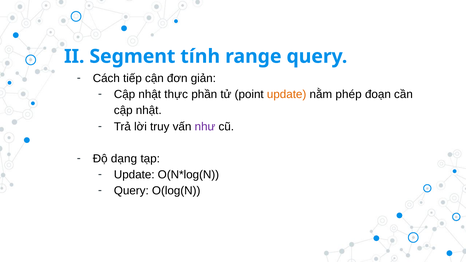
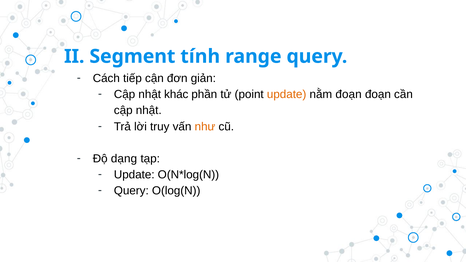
thực: thực -> khác (176, 94)
nằm phép: phép -> đoạn (349, 94)
như colour: purple -> orange (205, 127)
